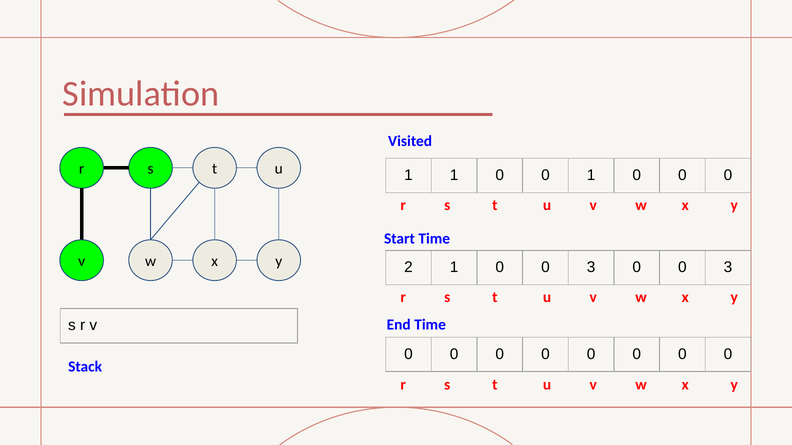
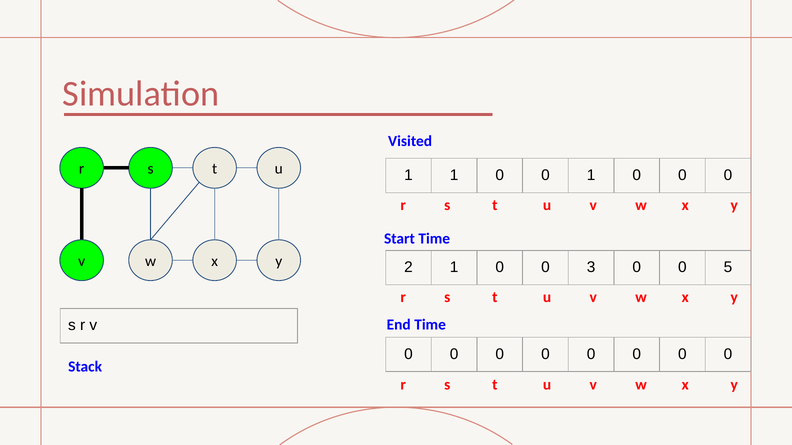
3 0 0 3: 3 -> 5 (728, 268)
